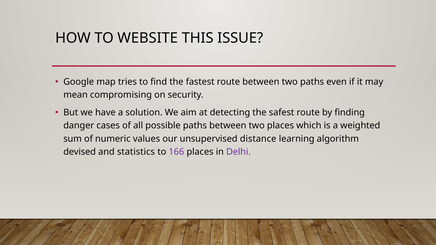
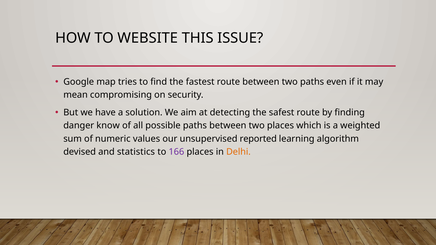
cases: cases -> know (108, 126)
distance: distance -> reported (258, 139)
Delhi colour: purple -> orange (238, 152)
